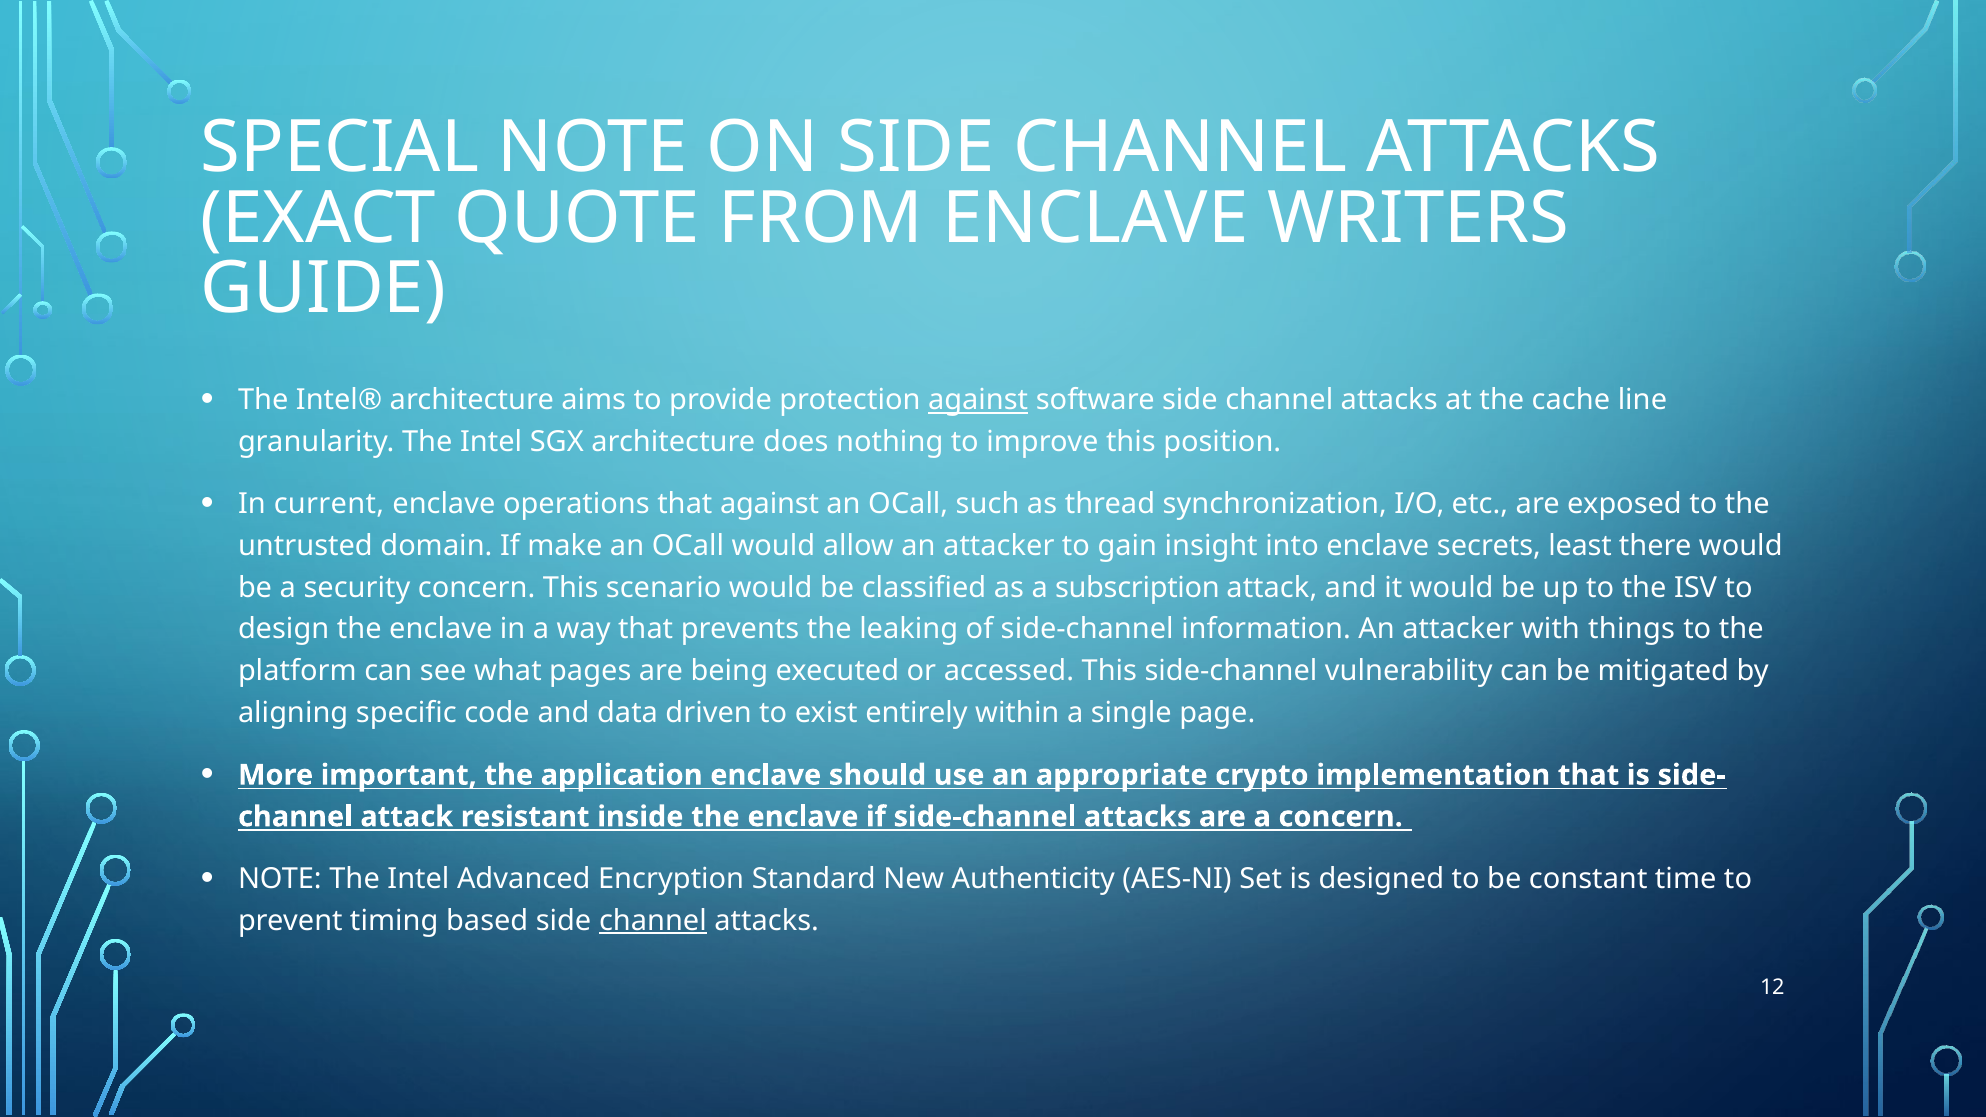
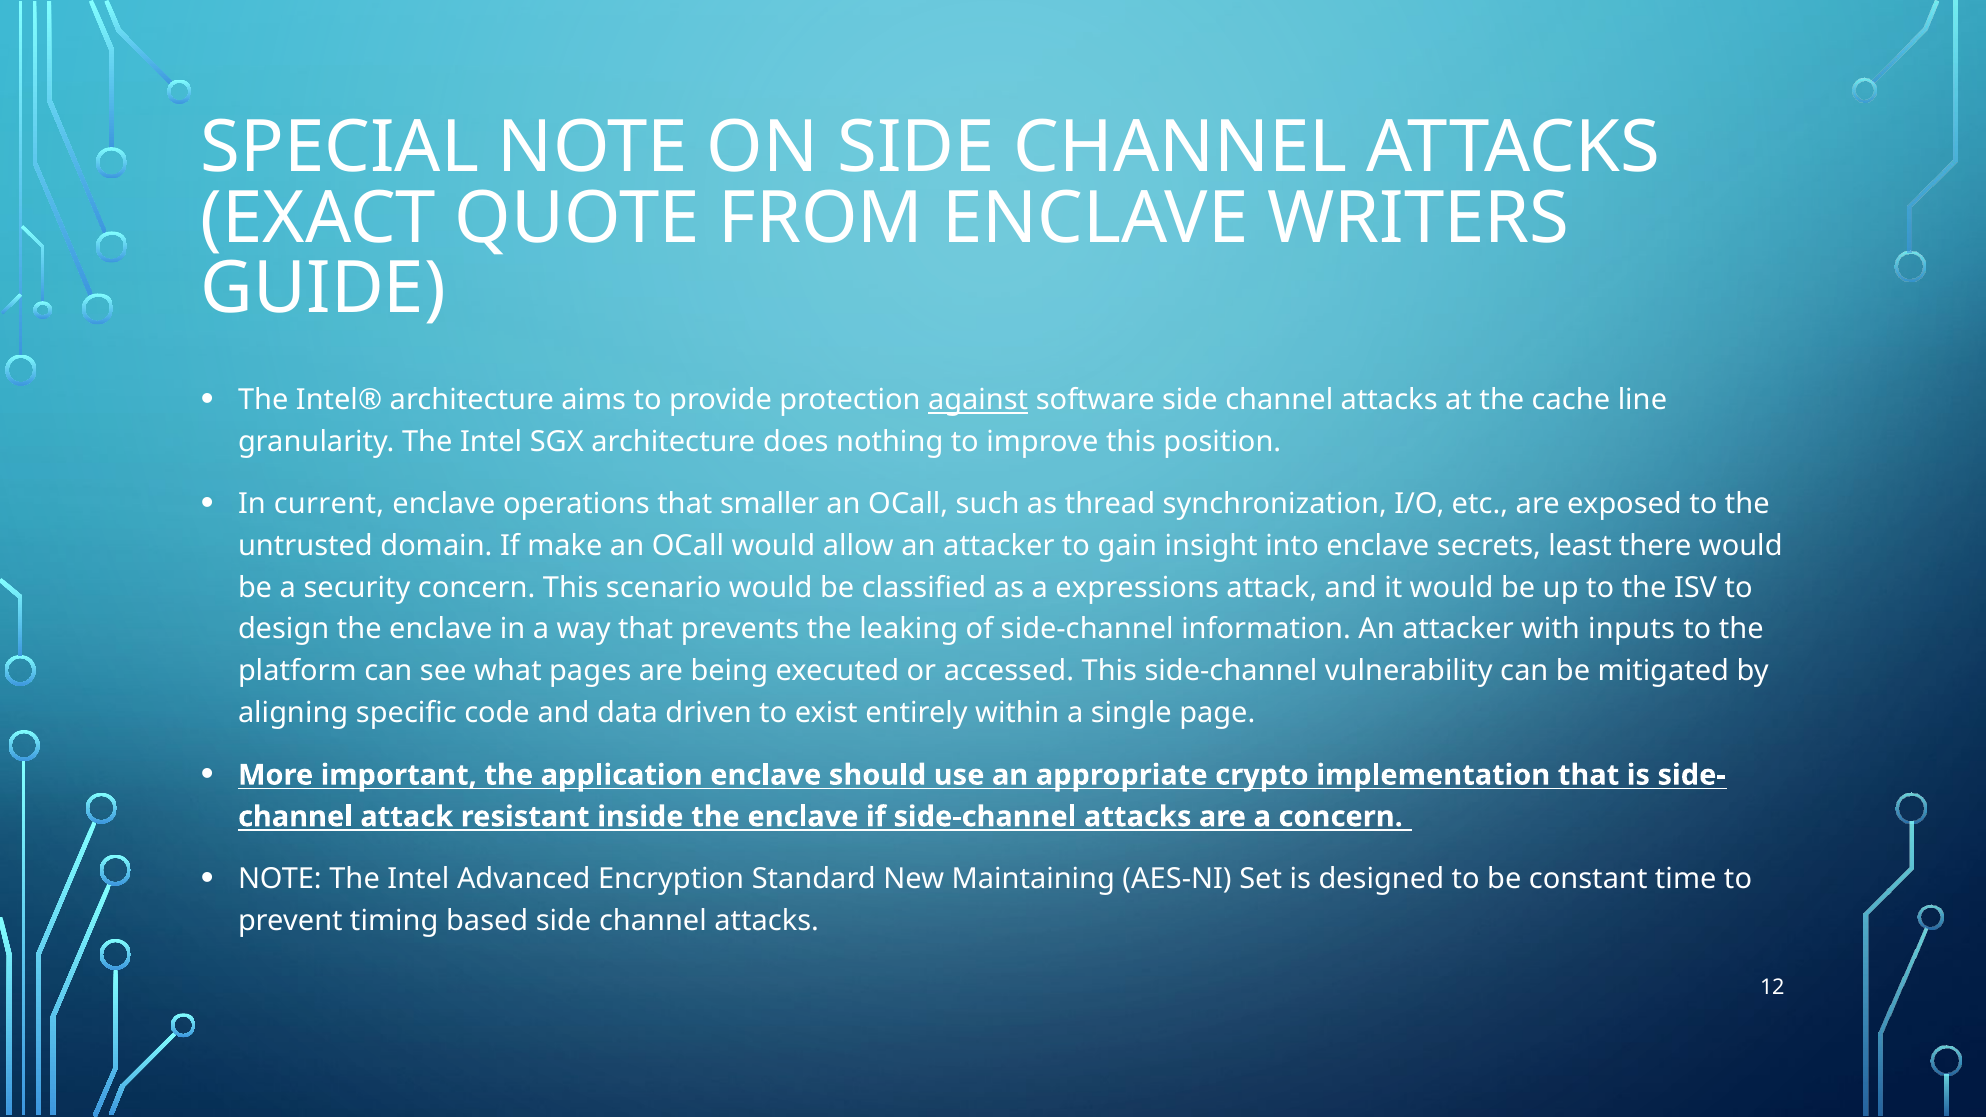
that against: against -> smaller (770, 504)
subscription: subscription -> expressions (1137, 588)
things: things -> inputs (1632, 629)
Authenticity: Authenticity -> Maintaining (1033, 879)
channel underline: present -> none (653, 921)
